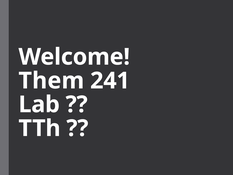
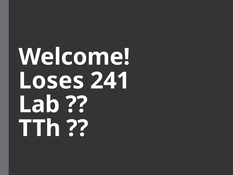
Them: Them -> Loses (51, 81)
